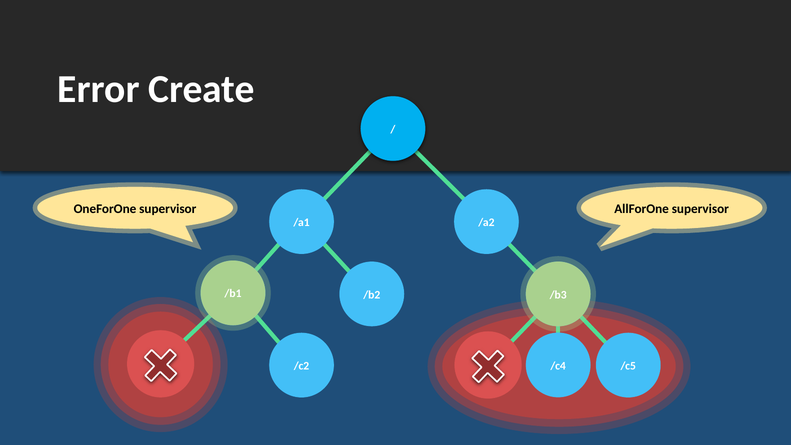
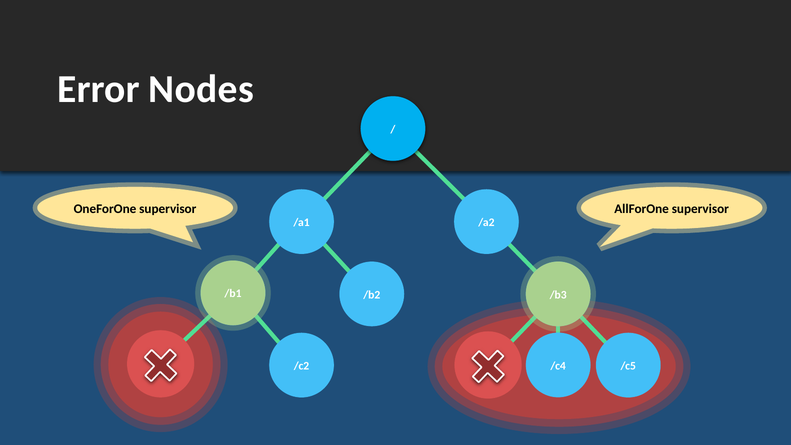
Create: Create -> Nodes (201, 89)
